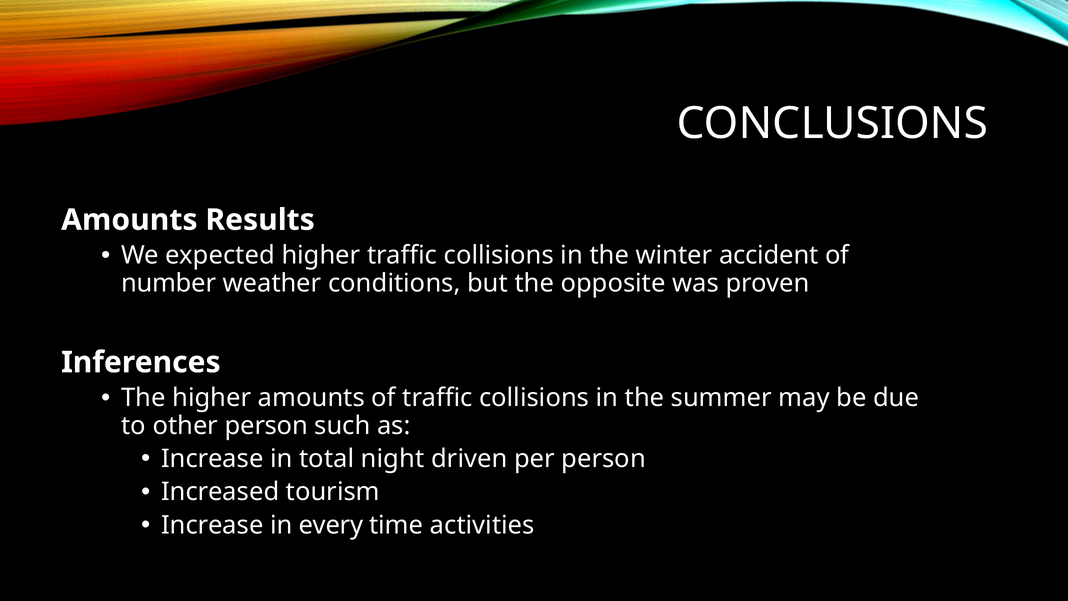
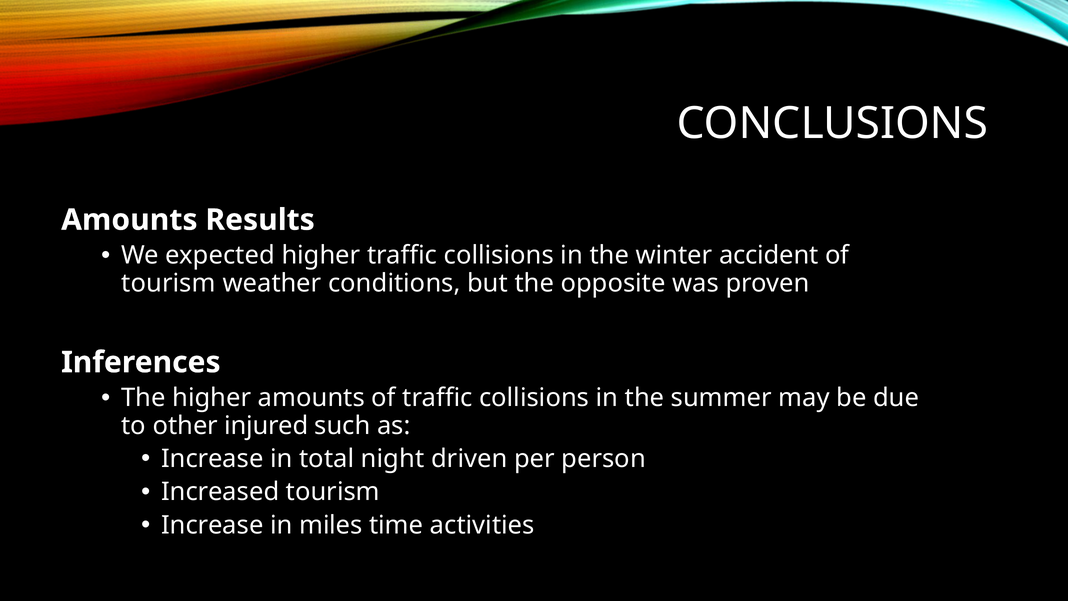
number: number -> tourism (168, 283)
other person: person -> injured (266, 425)
every: every -> miles (331, 525)
